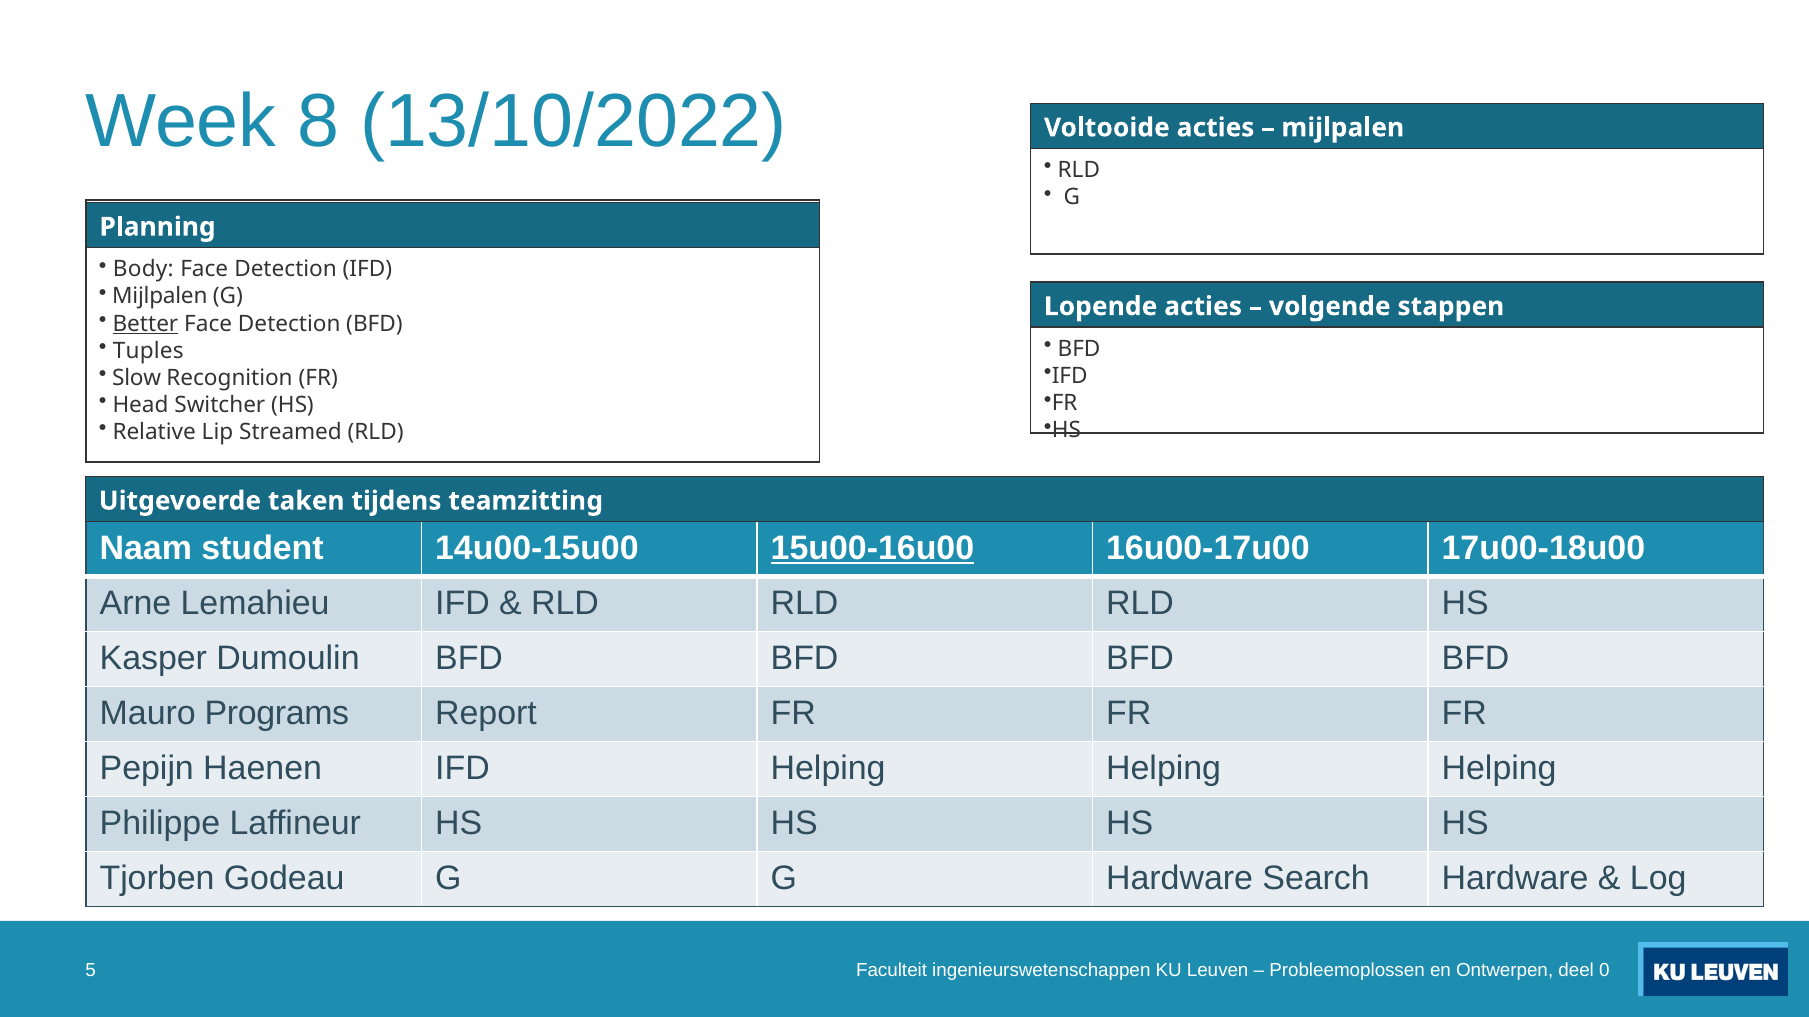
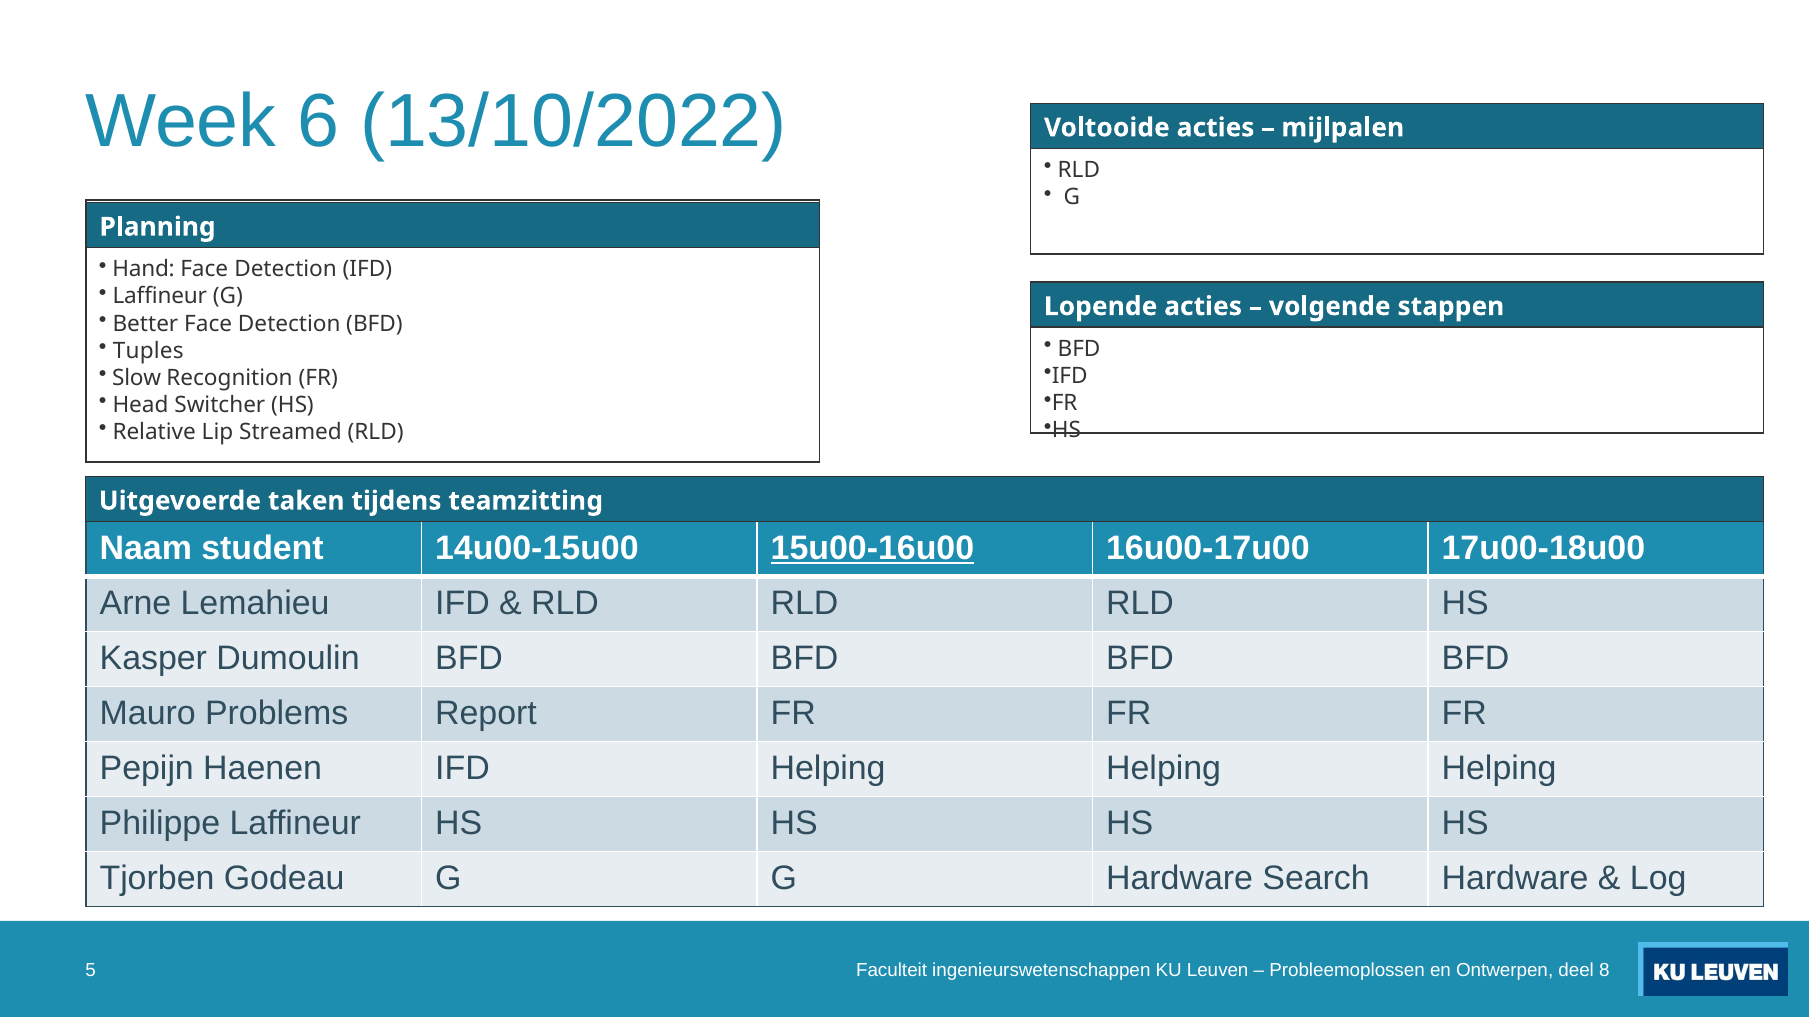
8: 8 -> 6 (318, 121)
Body: Body -> Hand (144, 270)
Mijlpalen: Mijlpalen -> Laffineur (160, 297)
Better underline: present -> none (145, 324)
Programs: Programs -> Problems (277, 713)
0: 0 -> 8 (1604, 971)
